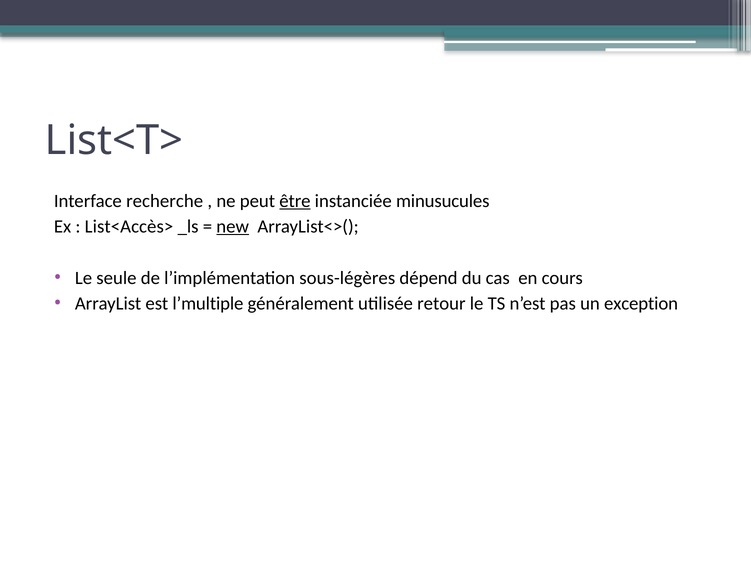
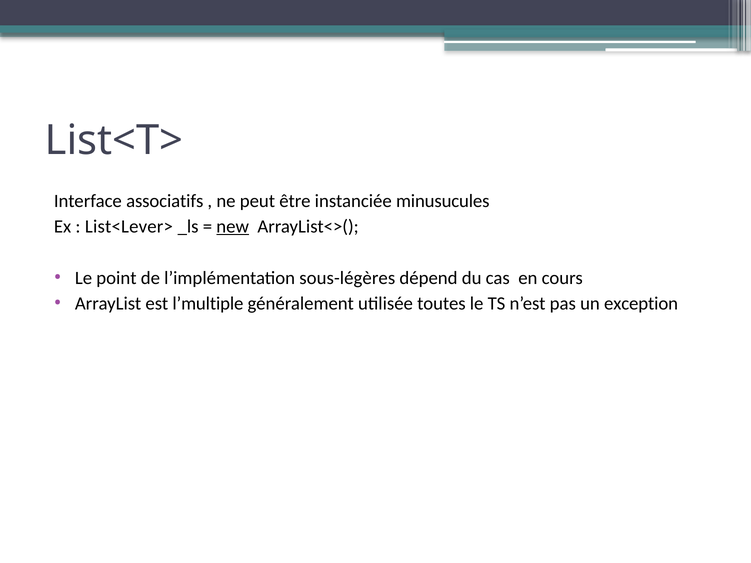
recherche: recherche -> associatifs (165, 201)
être underline: present -> none (295, 201)
List<Accès>: List<Accès> -> List<Lever> (129, 227)
seule: seule -> point (116, 278)
retour: retour -> toutes (441, 304)
